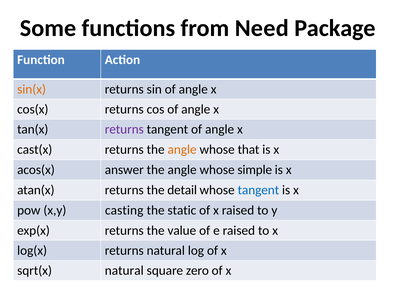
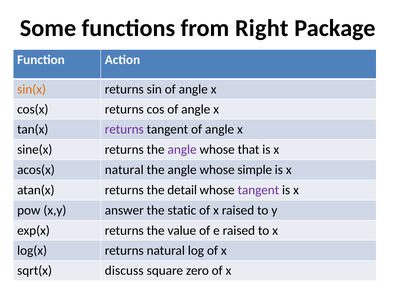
Need: Need -> Right (262, 28)
cast(x: cast(x -> sine(x (35, 150)
angle colour: orange -> purple (182, 150)
acos(x answer: answer -> natural (124, 170)
tangent colour: blue -> purple (258, 190)
casting: casting -> answer (124, 210)
sqrt(x natural: natural -> discuss (124, 271)
